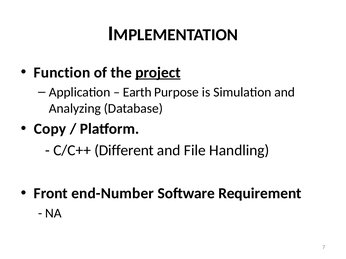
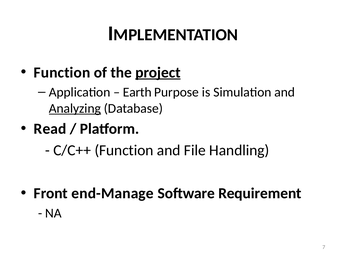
Analyzing underline: none -> present (75, 109)
Copy: Copy -> Read (50, 129)
C/C++ Different: Different -> Function (124, 151)
end-Number: end-Number -> end-Manage (113, 194)
